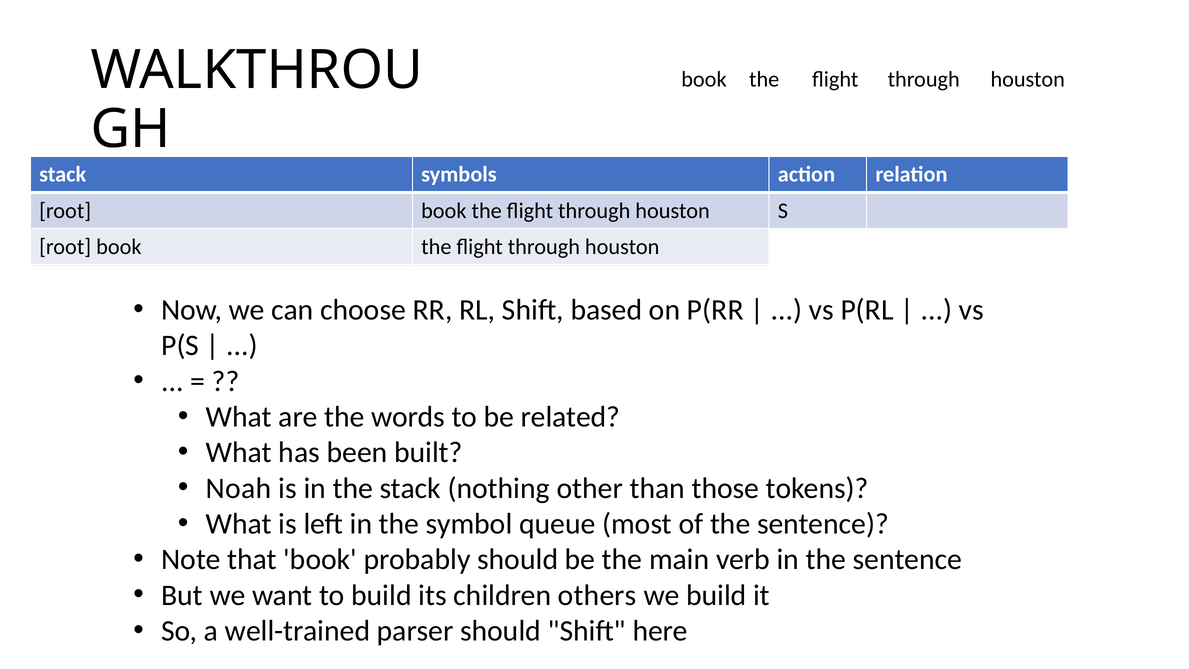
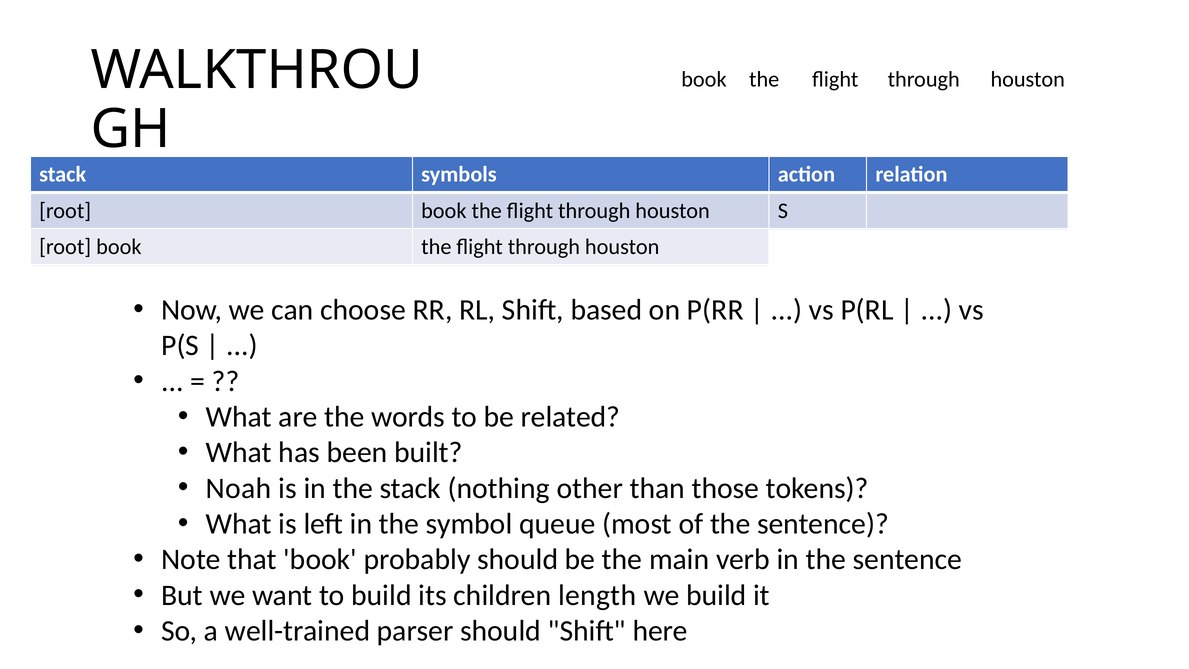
others: others -> length (597, 595)
